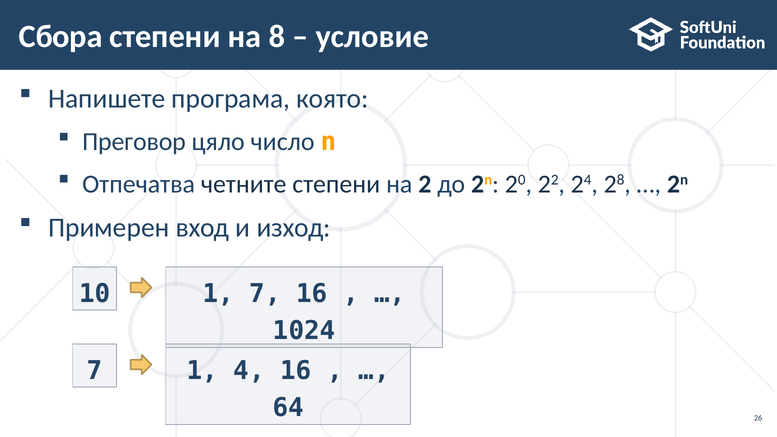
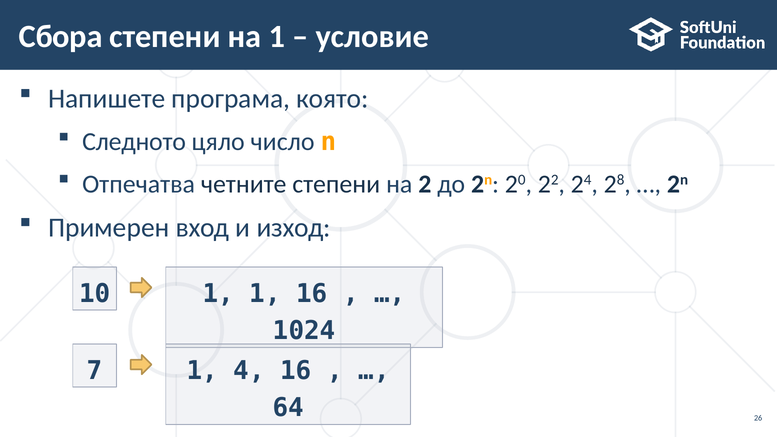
на 8: 8 -> 1 (277, 37)
Преговор: Преговор -> Следното (134, 142)
1 7: 7 -> 1 (265, 294)
